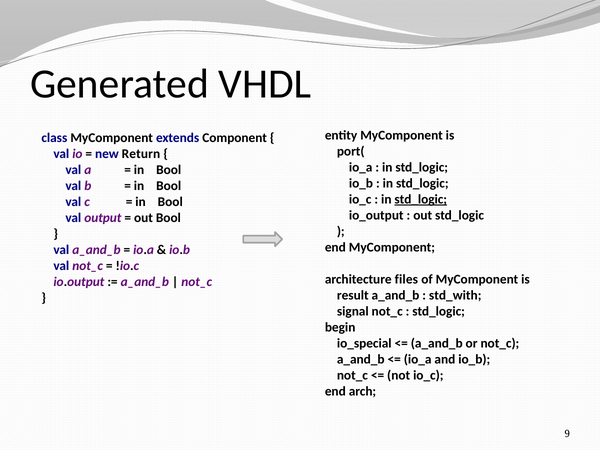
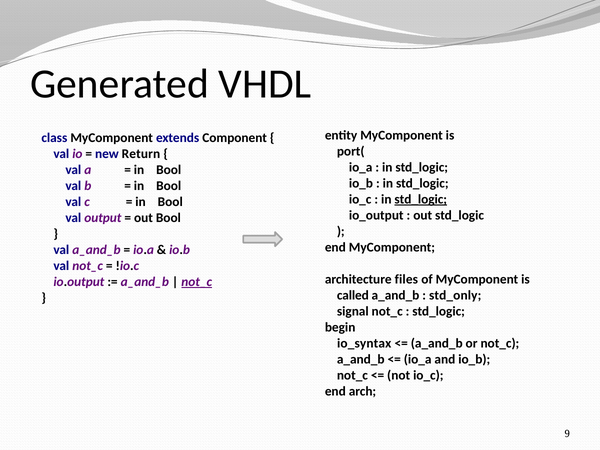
not_c underline: none -> present (197, 282)
result: result -> called (353, 295)
std_with: std_with -> std_only (455, 295)
io_special: io_special -> io_syntax (364, 343)
